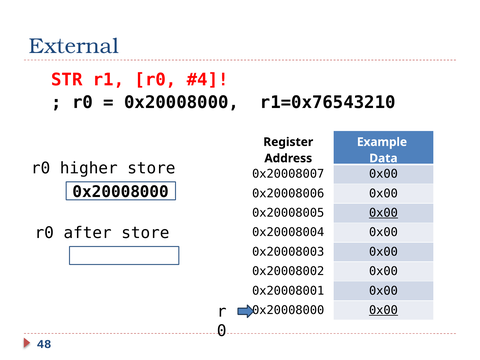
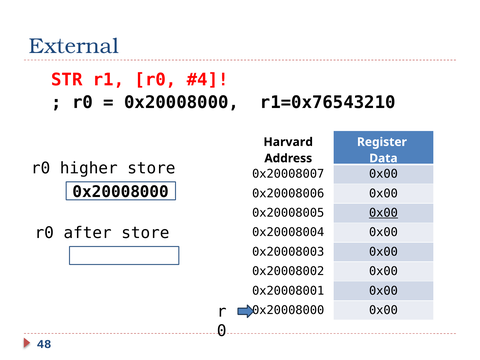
Register: Register -> Harvard (288, 142)
Example: Example -> Register (382, 142)
0x00 underline: present -> none (383, 310)
